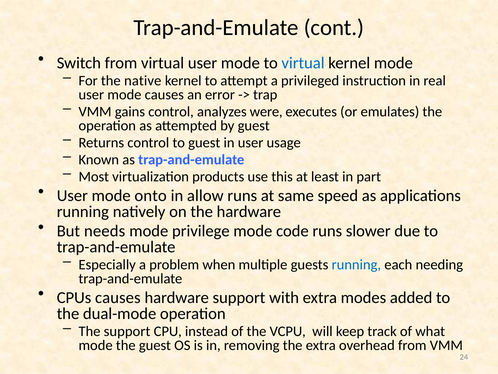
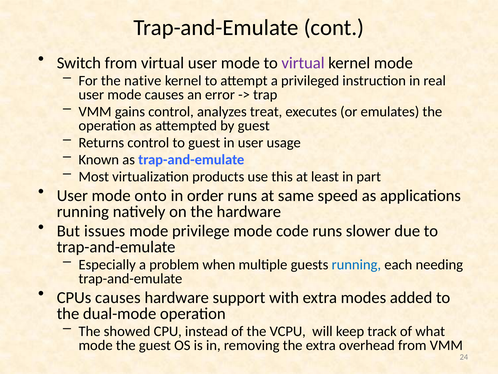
virtual colour: blue -> purple (303, 63)
were: were -> treat (266, 112)
allow: allow -> order (205, 195)
needs: needs -> issues (105, 231)
The support: support -> showed (127, 331)
